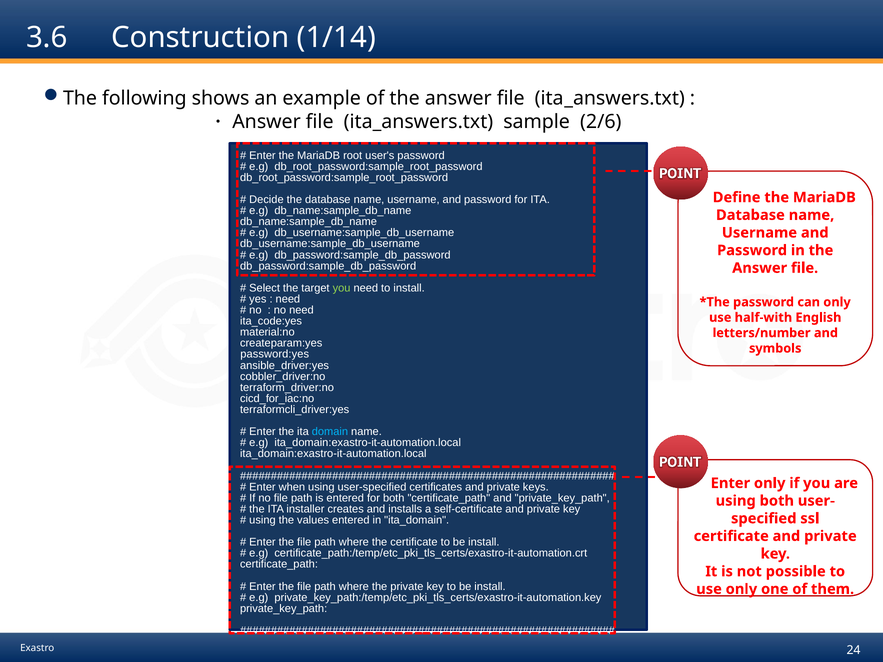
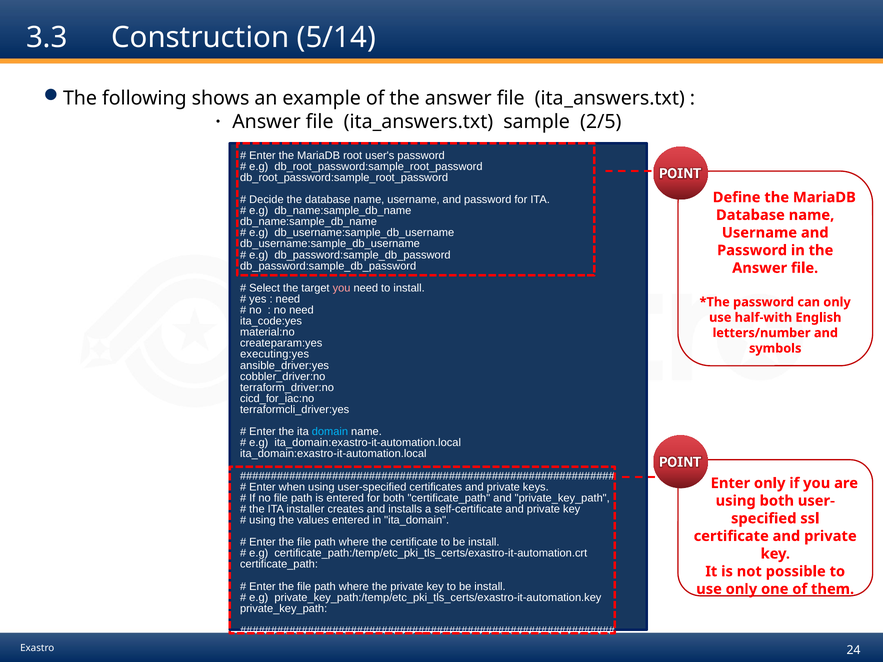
3.6: 3.6 -> 3.3 (47, 37)
1/14: 1/14 -> 5/14 (336, 37)
2/6: 2/6 -> 2/5 (601, 122)
you colour: light green -> pink (342, 288)
password:yes: password:yes -> executing:yes (275, 354)
